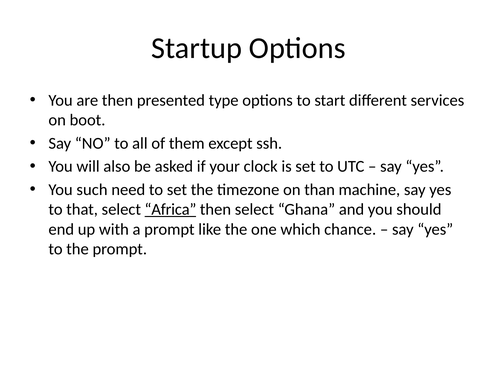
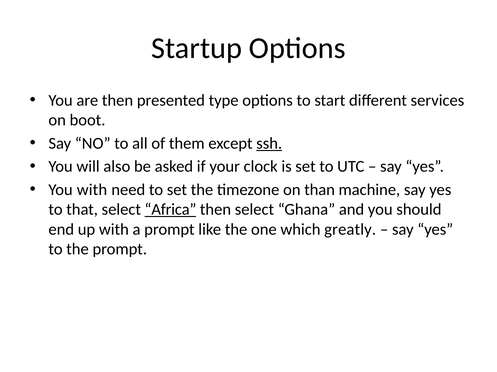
ssh underline: none -> present (269, 144)
You such: such -> with (92, 190)
chance: chance -> greatly (350, 230)
